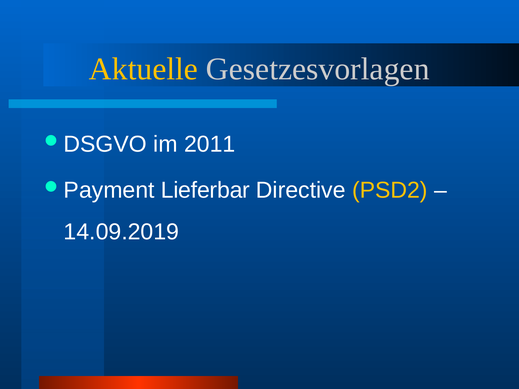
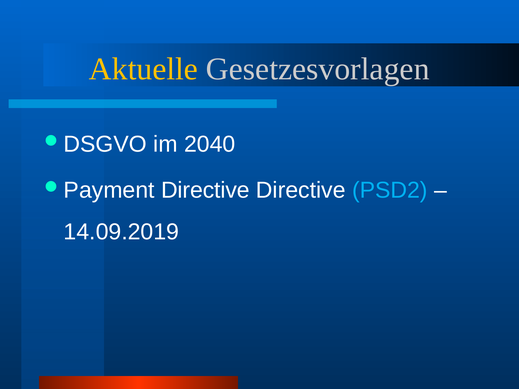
2011: 2011 -> 2040 (210, 144)
Lieferbar: Lieferbar -> Directive (205, 190)
PSD2 colour: yellow -> light blue (390, 190)
